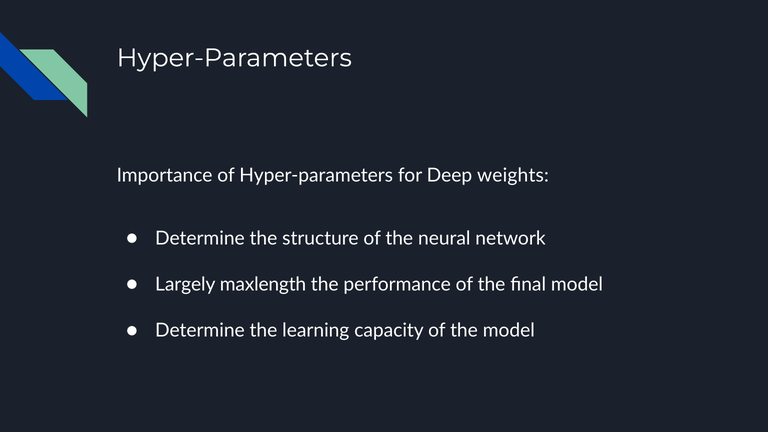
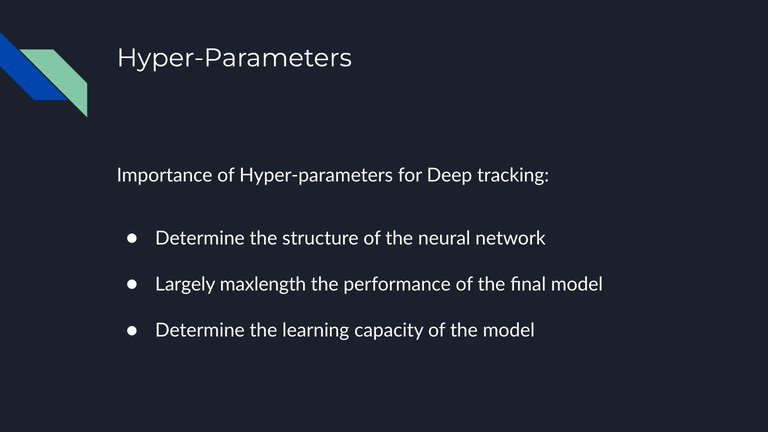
weights: weights -> tracking (513, 175)
